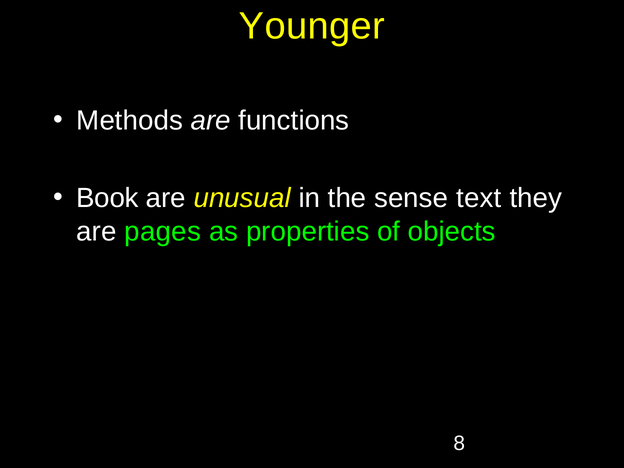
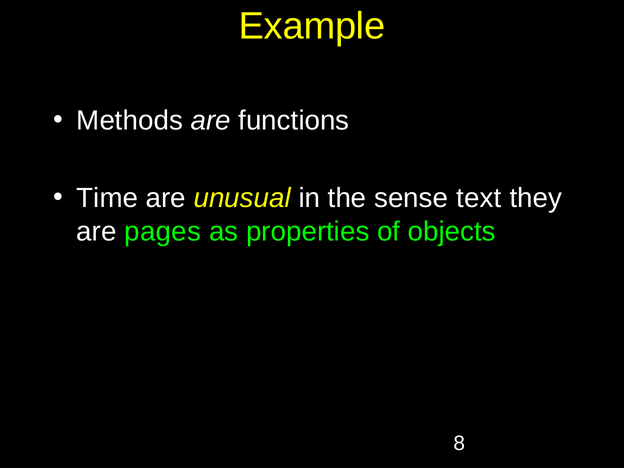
Younger: Younger -> Example (312, 26)
Book: Book -> Time (107, 198)
